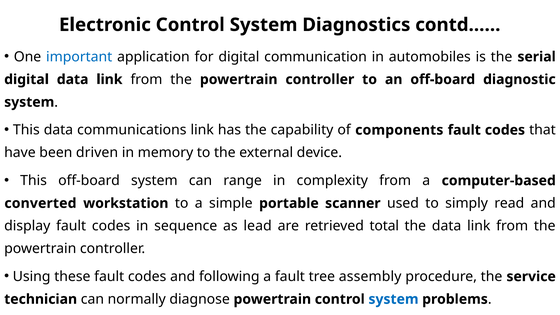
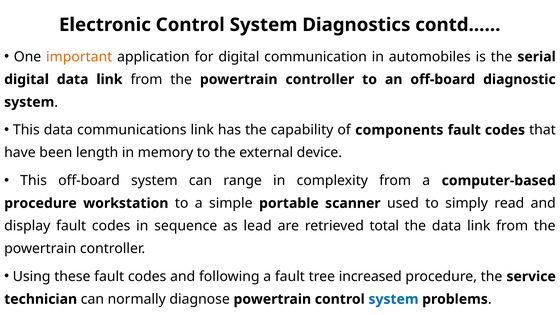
important colour: blue -> orange (79, 57)
driven: driven -> length (97, 153)
converted: converted -> procedure (40, 203)
assembly: assembly -> increased (370, 277)
